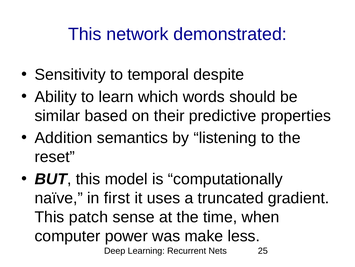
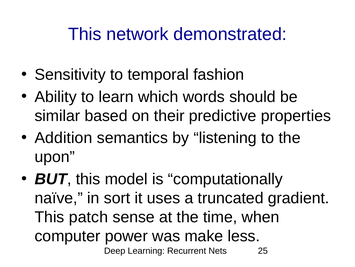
despite: despite -> fashion (219, 74)
reset: reset -> upon (55, 157)
first: first -> sort (117, 198)
